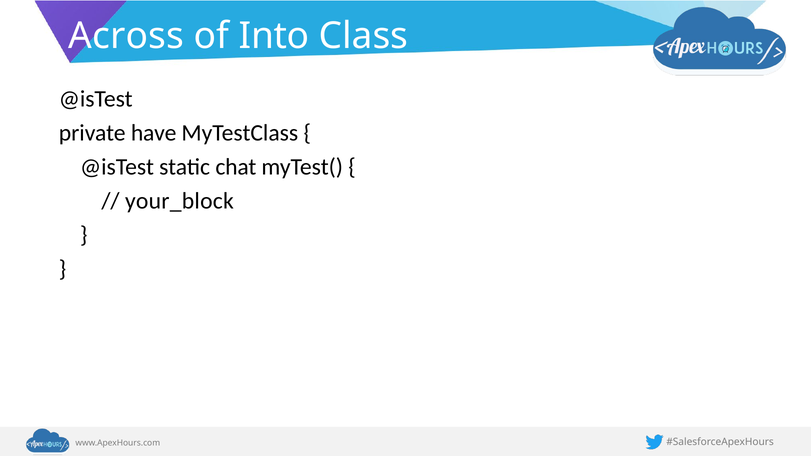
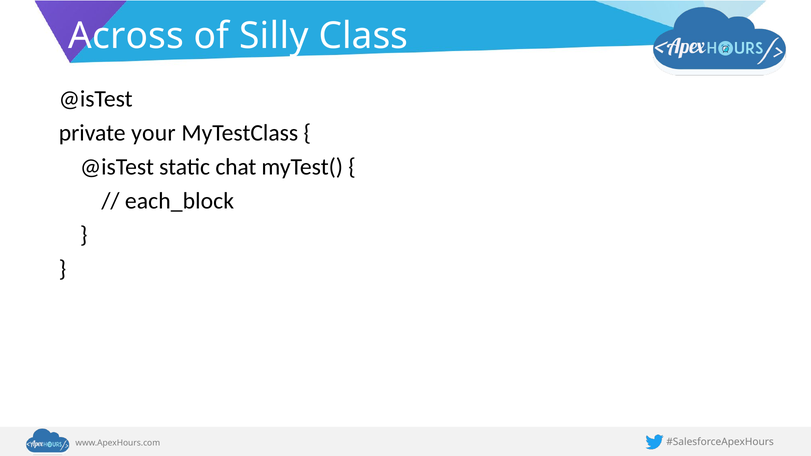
Into: Into -> Silly (274, 36)
have: have -> your (153, 133)
your_block: your_block -> each_block (180, 201)
